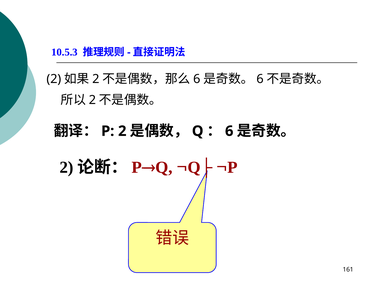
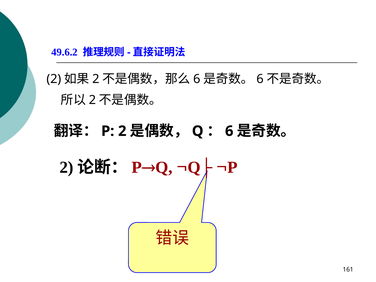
10.5.3: 10.5.3 -> 49.6.2 (65, 52)
